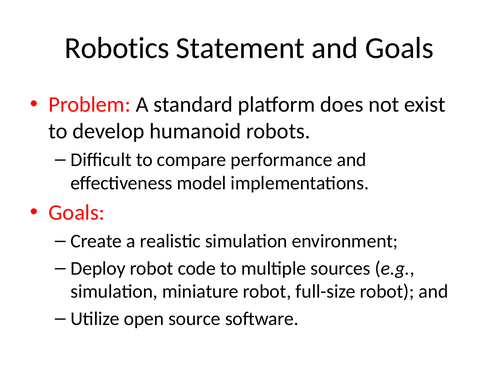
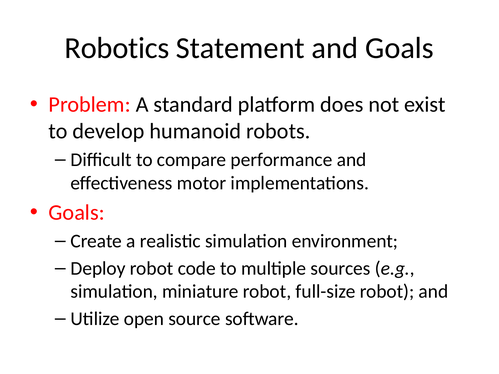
model: model -> motor (202, 183)
